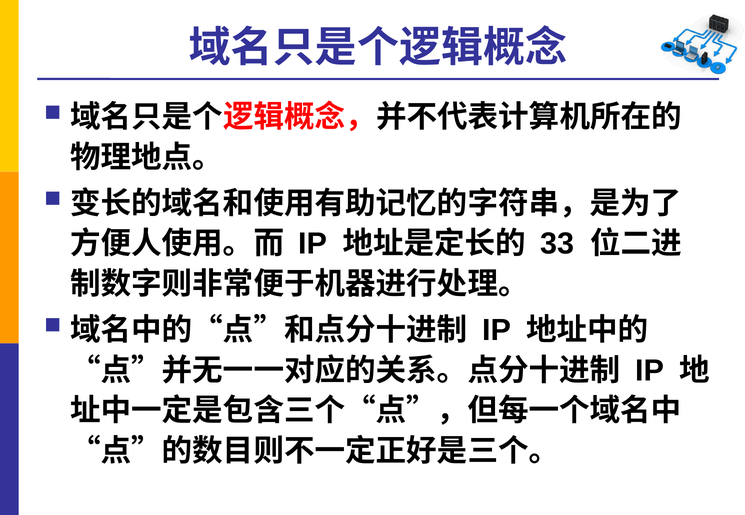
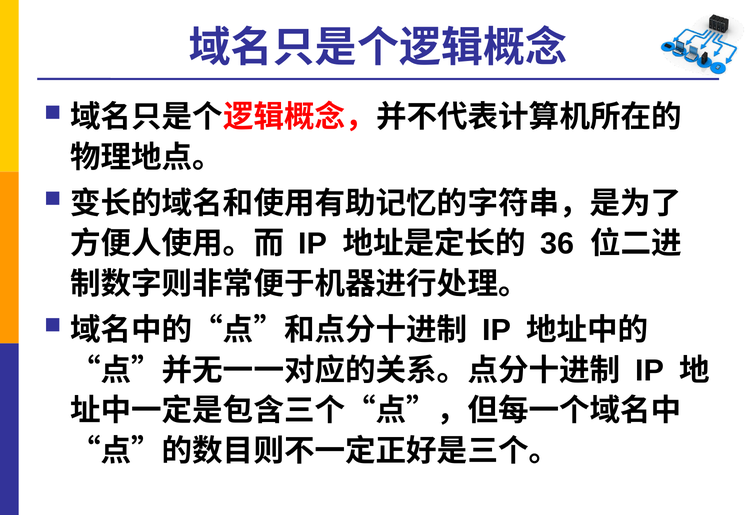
33: 33 -> 36 (557, 244)
